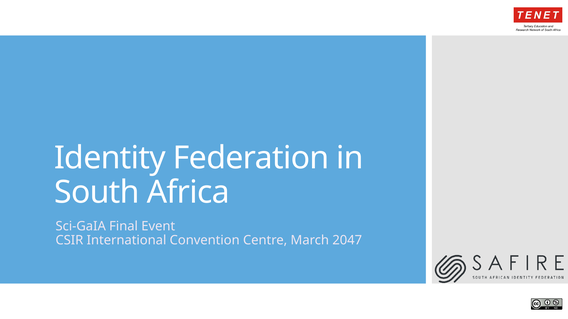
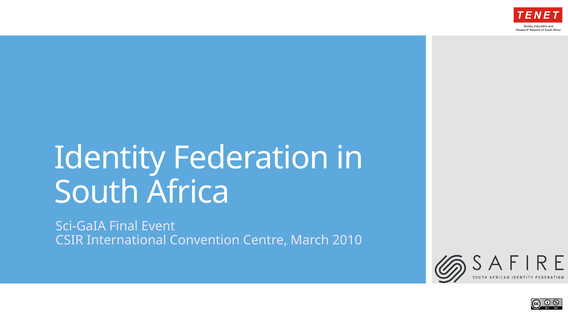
2047: 2047 -> 2010 (347, 241)
